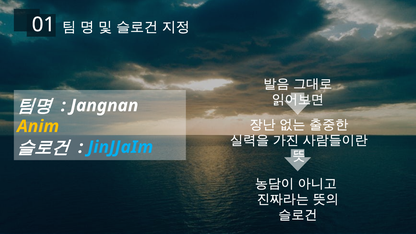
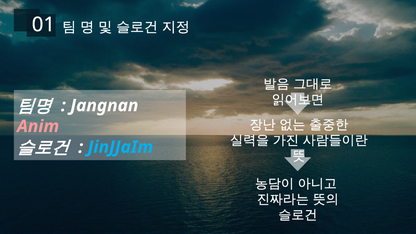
Anim colour: yellow -> pink (38, 126)
